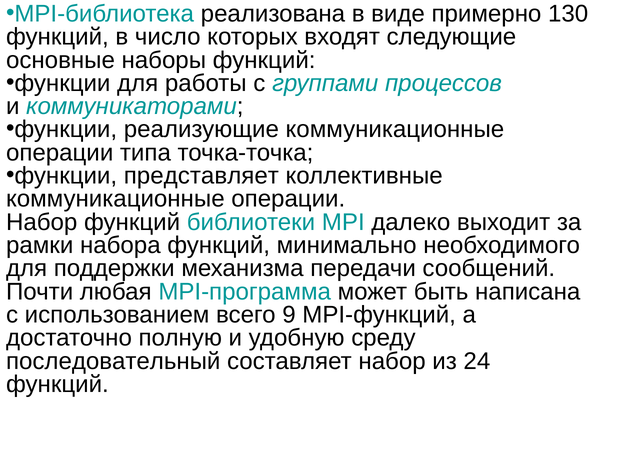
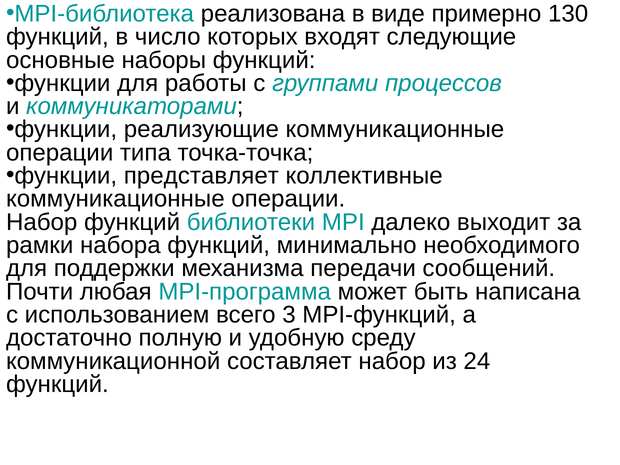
9: 9 -> 3 (289, 315)
последовательный: последовательный -> коммуникационной (113, 361)
